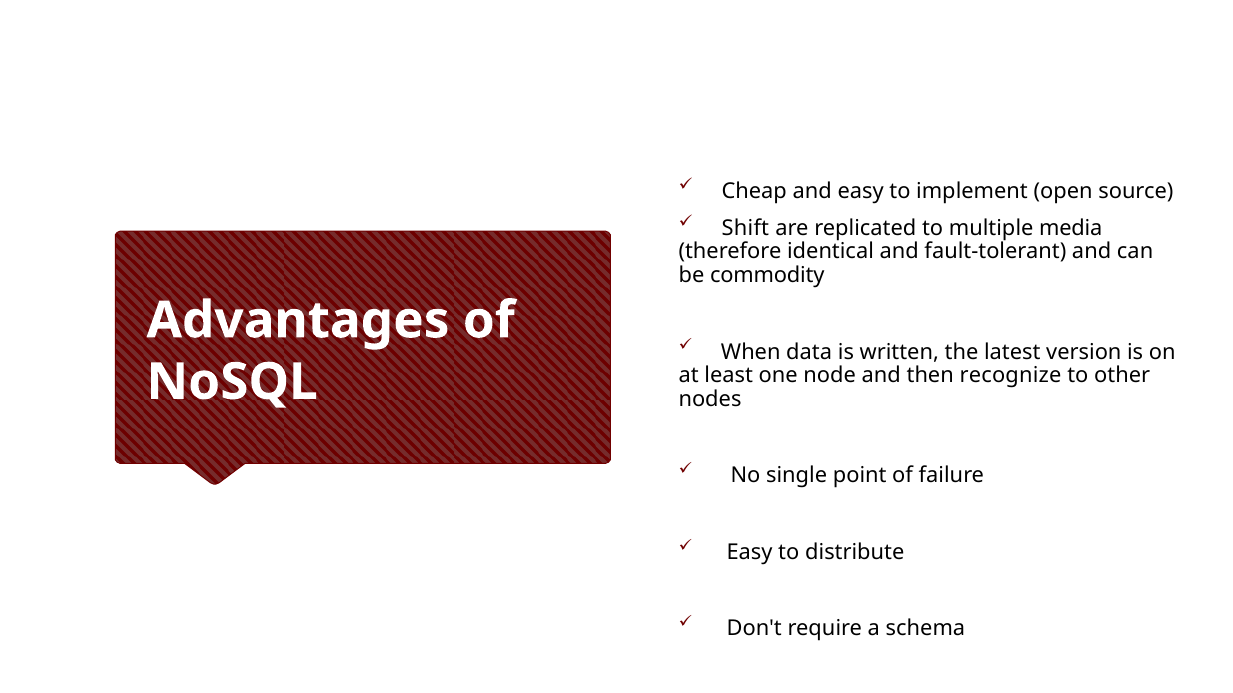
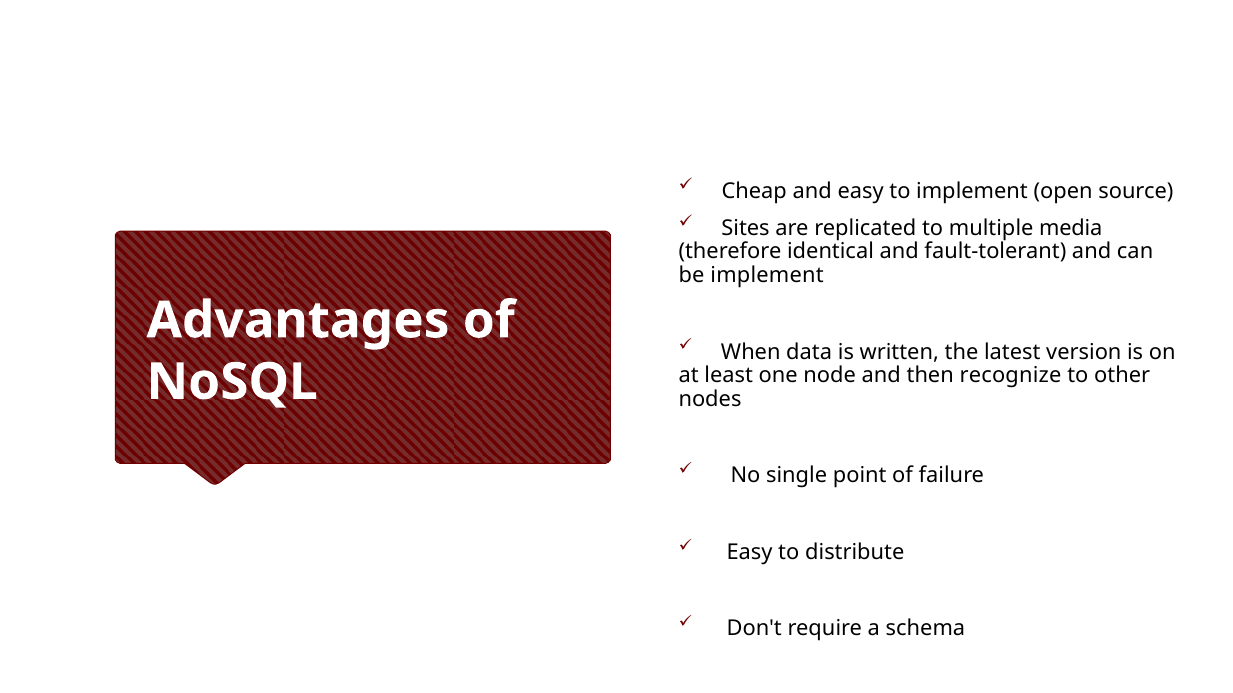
Shift: Shift -> Sites (746, 228)
be commodity: commodity -> implement (767, 276)
